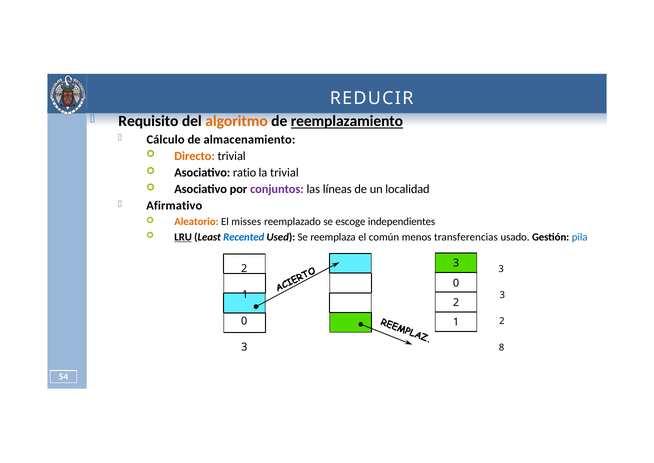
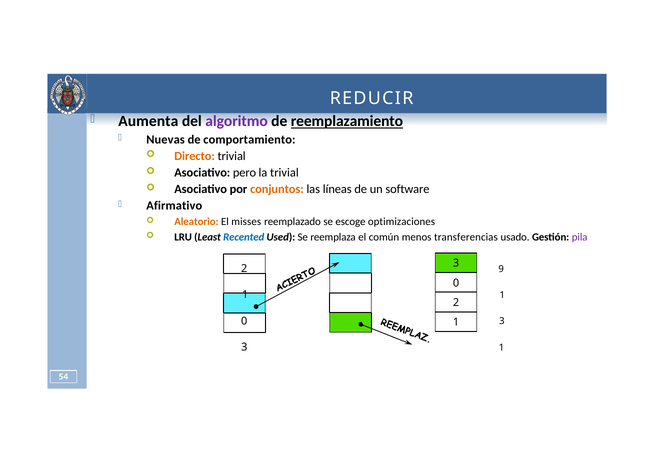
Requisito: Requisito -> Aumenta (148, 121)
algoritmo colour: orange -> purple (237, 121)
Cálculo: Cálculo -> Nuevas (166, 139)
almacenamiento: almacenamiento -> comportamiento (249, 139)
ratio: ratio -> pero (245, 173)
conjuntos colour: purple -> orange (277, 189)
localidad: localidad -> software (407, 189)
independientes: independientes -> optimizaciones (401, 222)
LRU underline: present -> none (183, 237)
pila colour: blue -> purple (580, 237)
3: 3 -> 9 (501, 269)
1 3: 3 -> 1 (502, 295)
2: 2 -> 3 (502, 321)
3 8: 8 -> 1 (501, 347)
